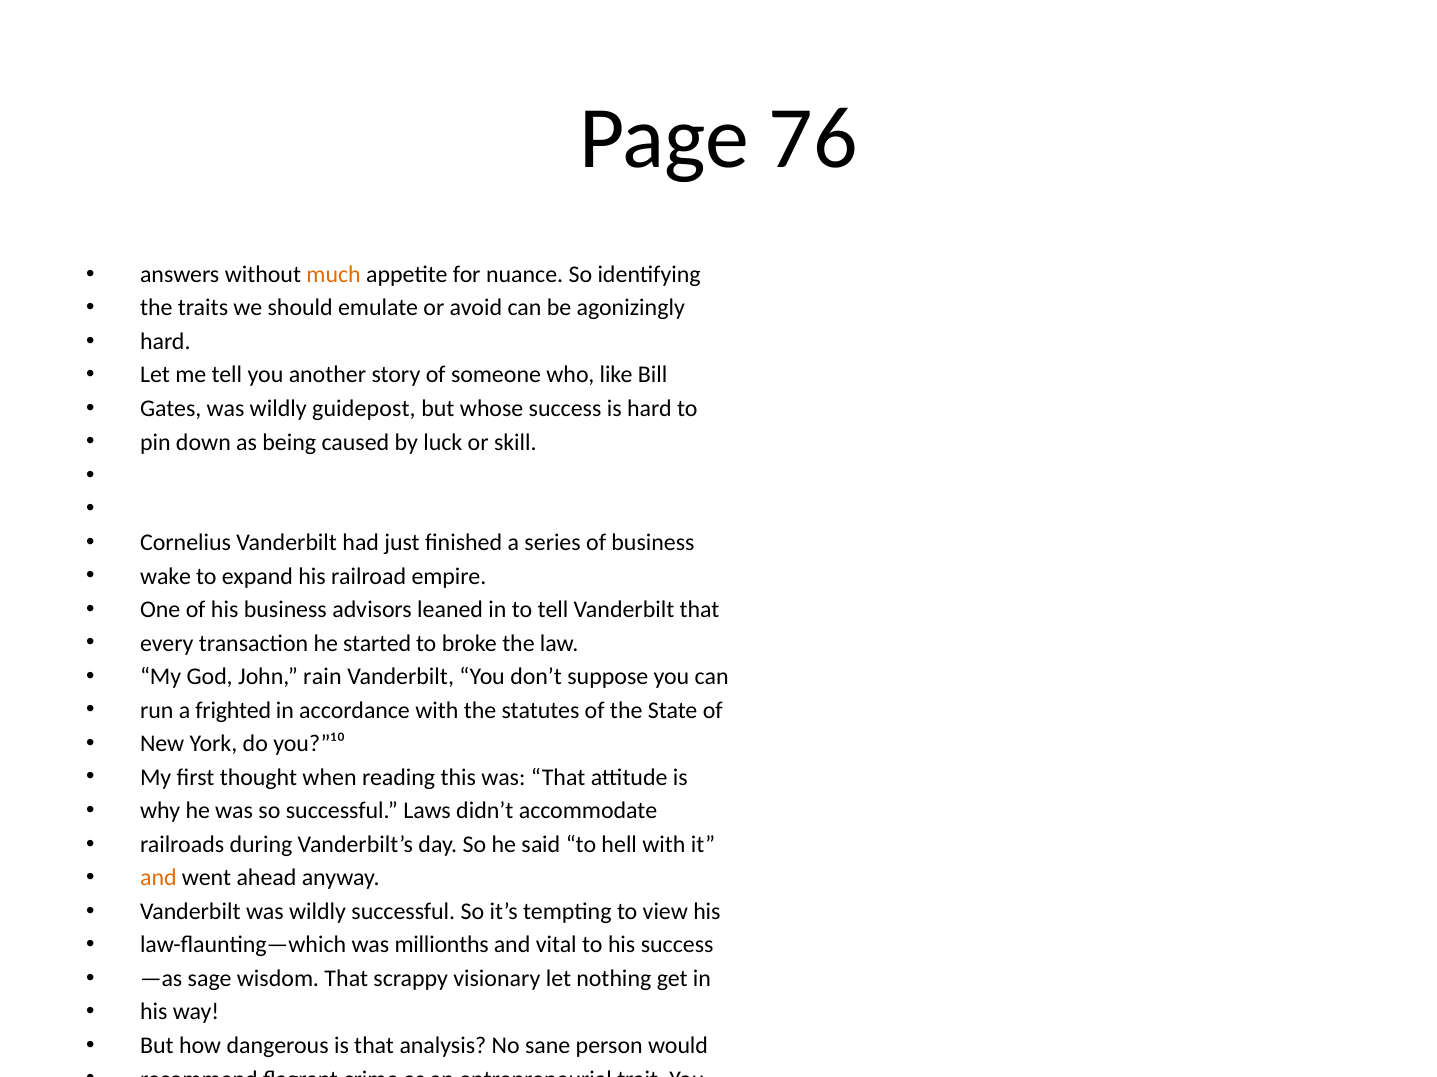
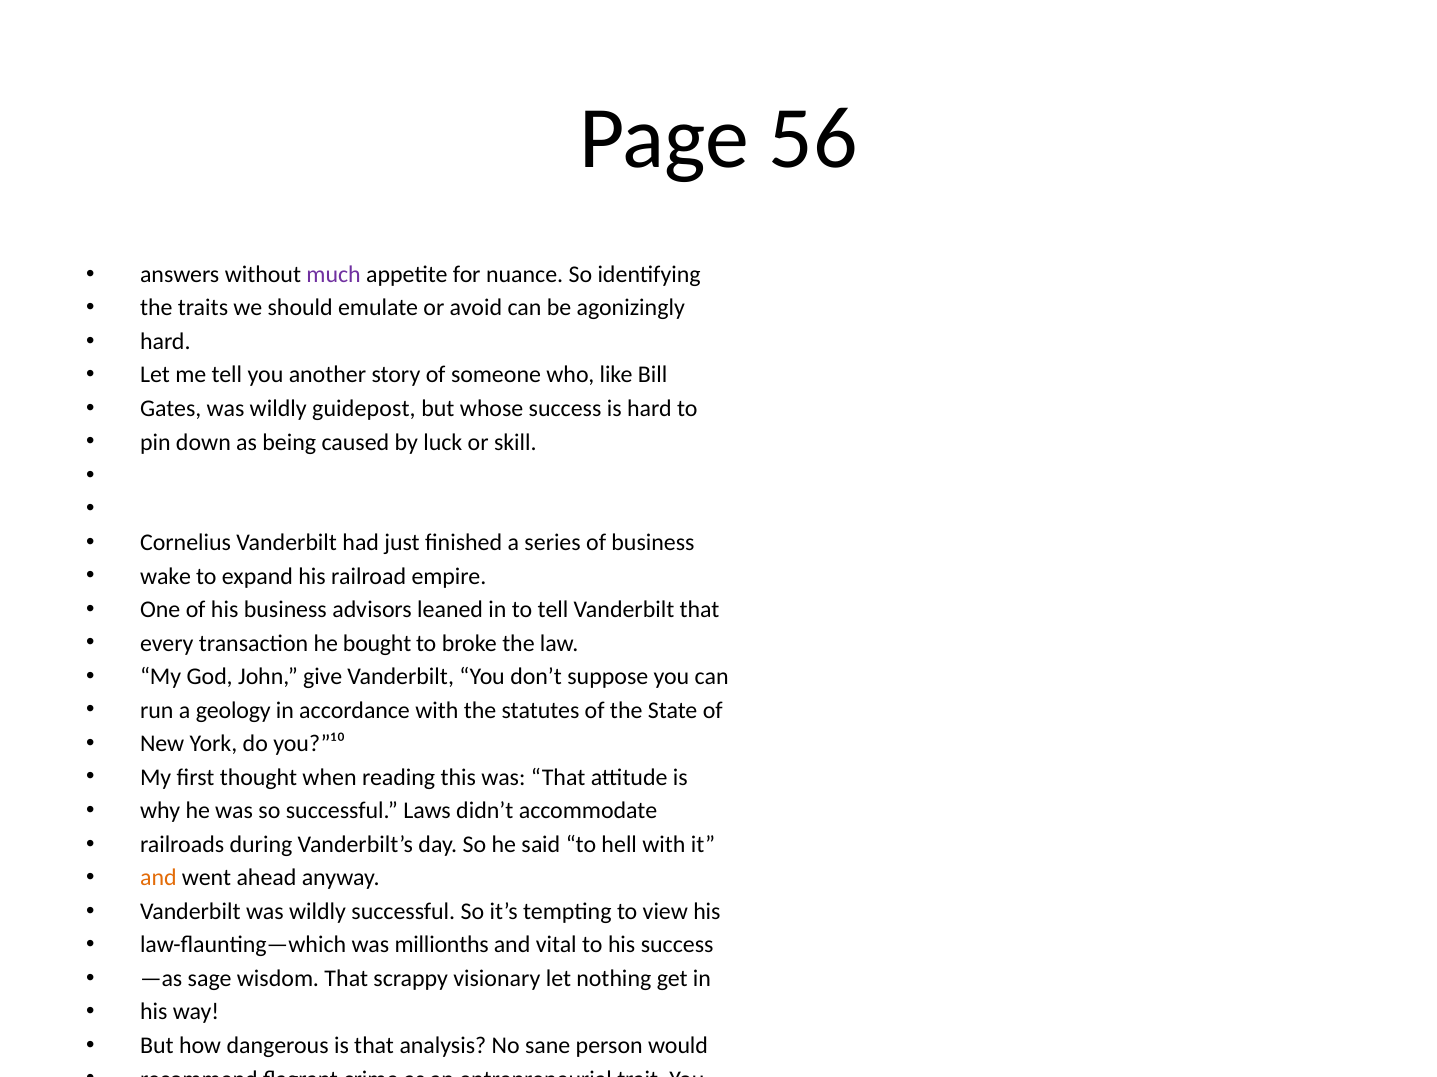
76: 76 -> 56 (813, 139)
much colour: orange -> purple (334, 275)
started: started -> bought (377, 644)
rain: rain -> give (323, 677)
frighted: frighted -> geology (233, 711)
